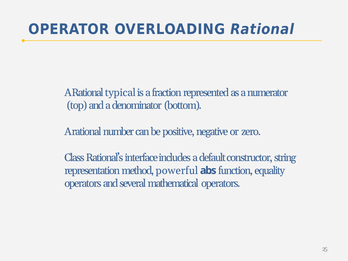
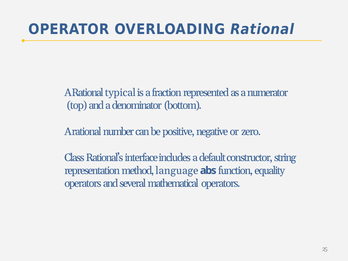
powerful: powerful -> language (177, 170)
